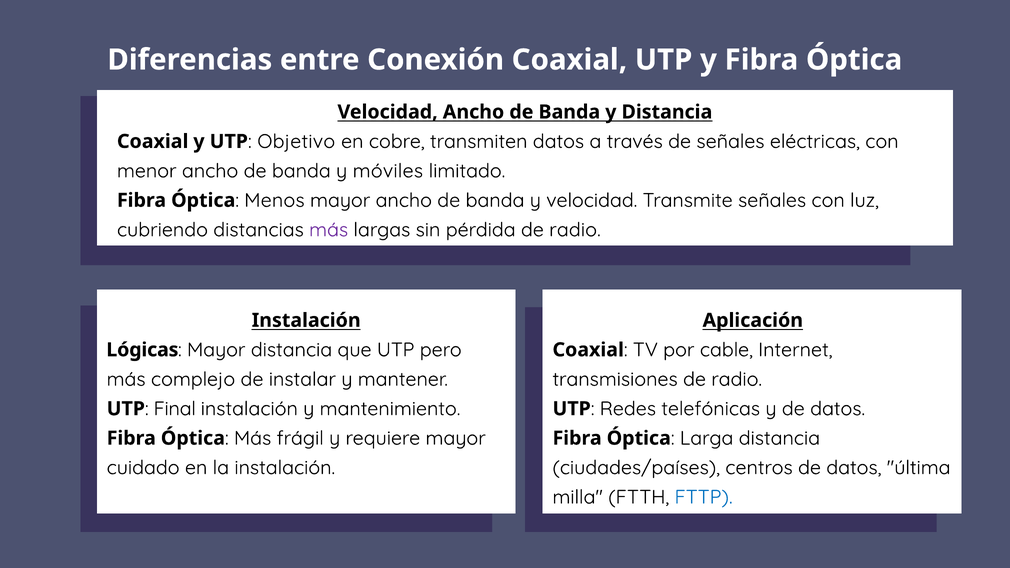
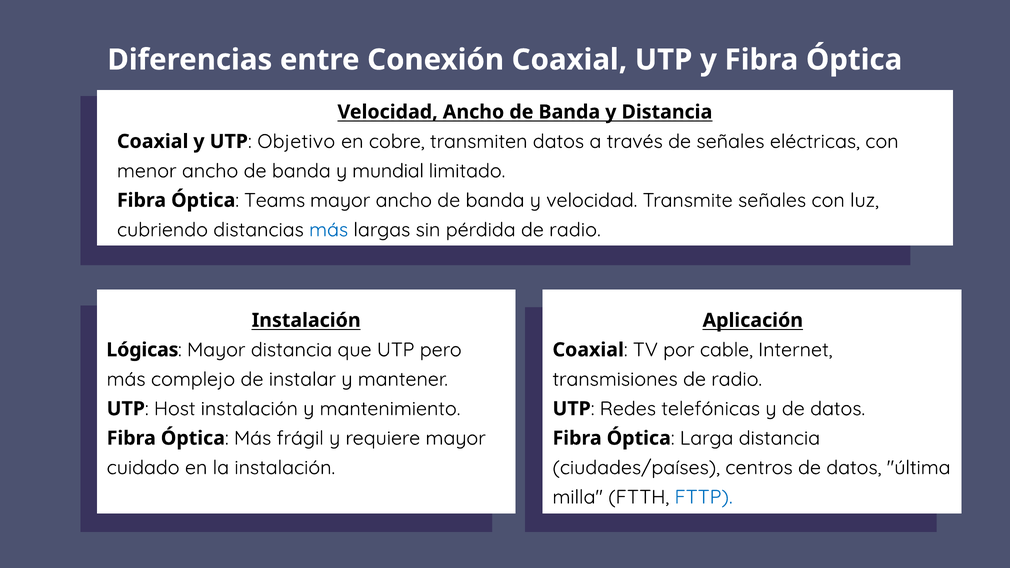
móviles: móviles -> mundial (388, 171)
Menos: Menos -> Teams (275, 200)
más colour: purple -> blue (329, 230)
Final: Final -> Host (175, 409)
